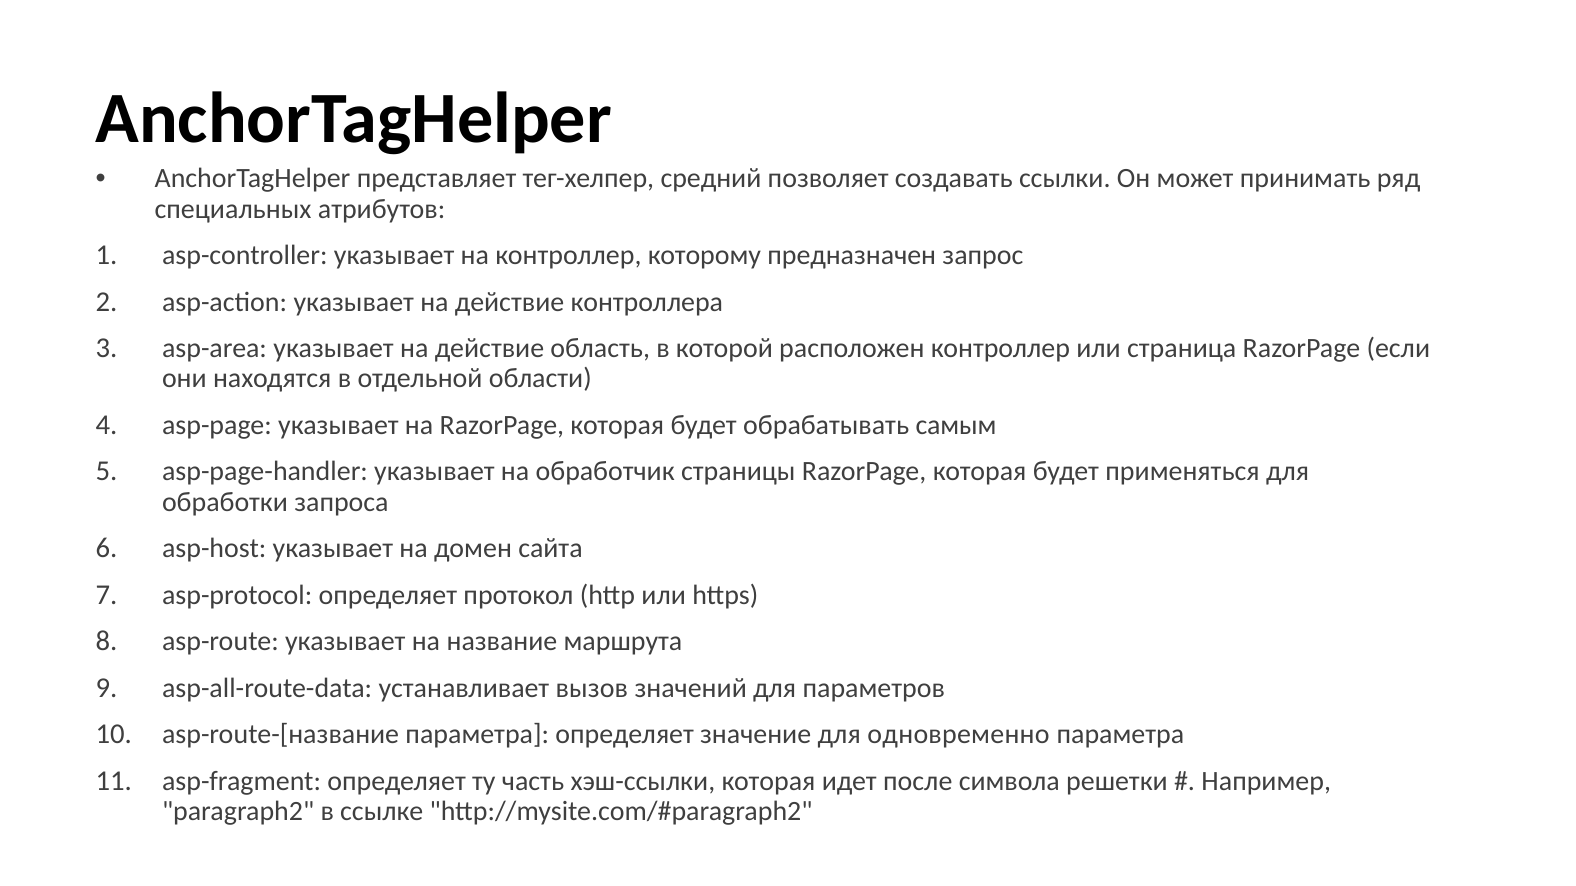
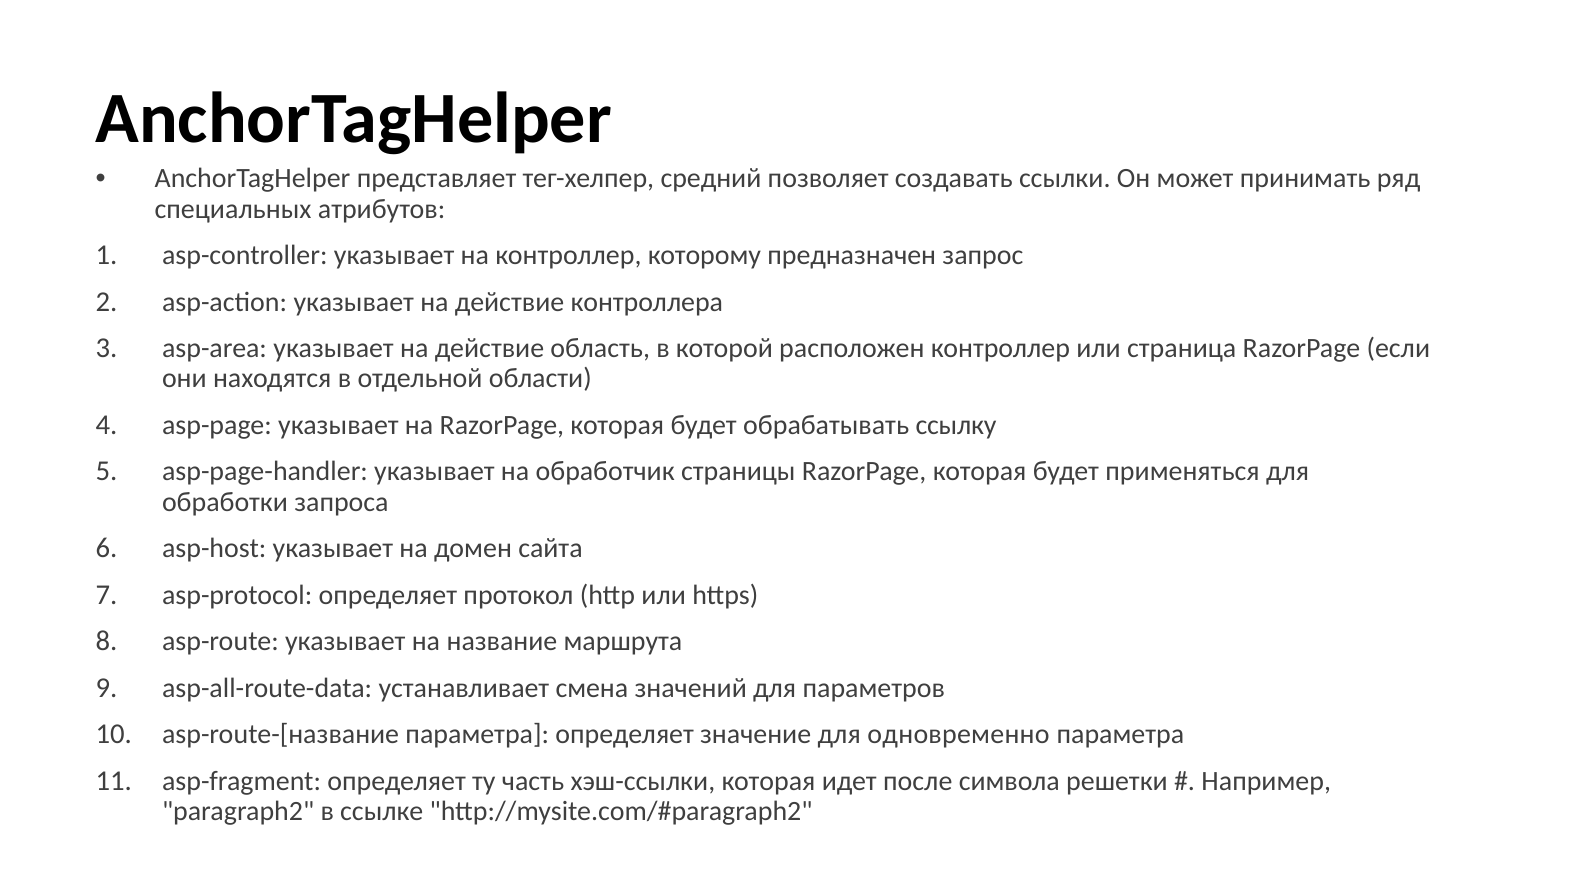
самым: самым -> ссылку (956, 425)
вызов: вызов -> смена (592, 688)
